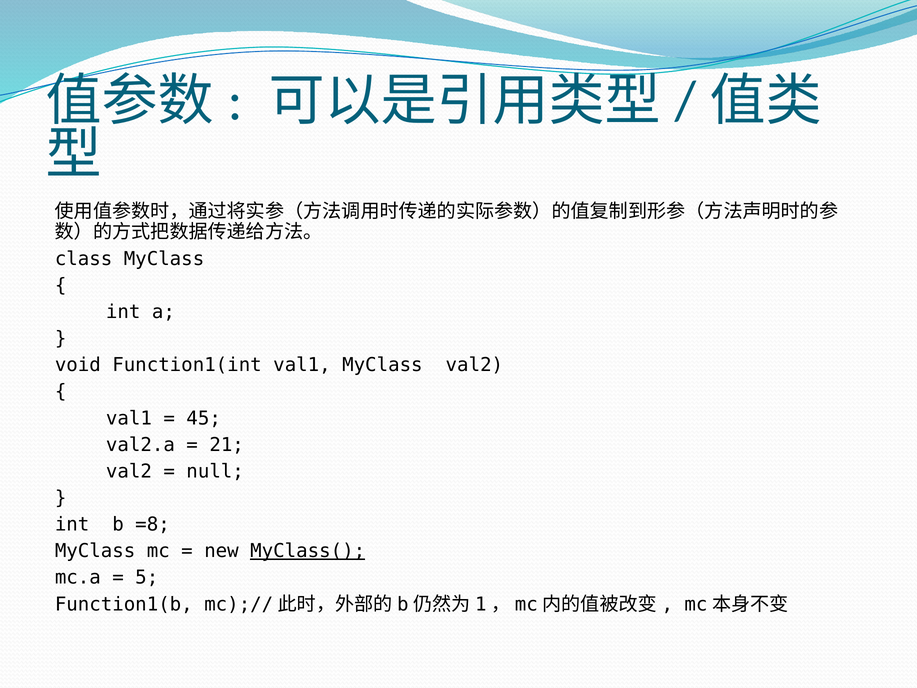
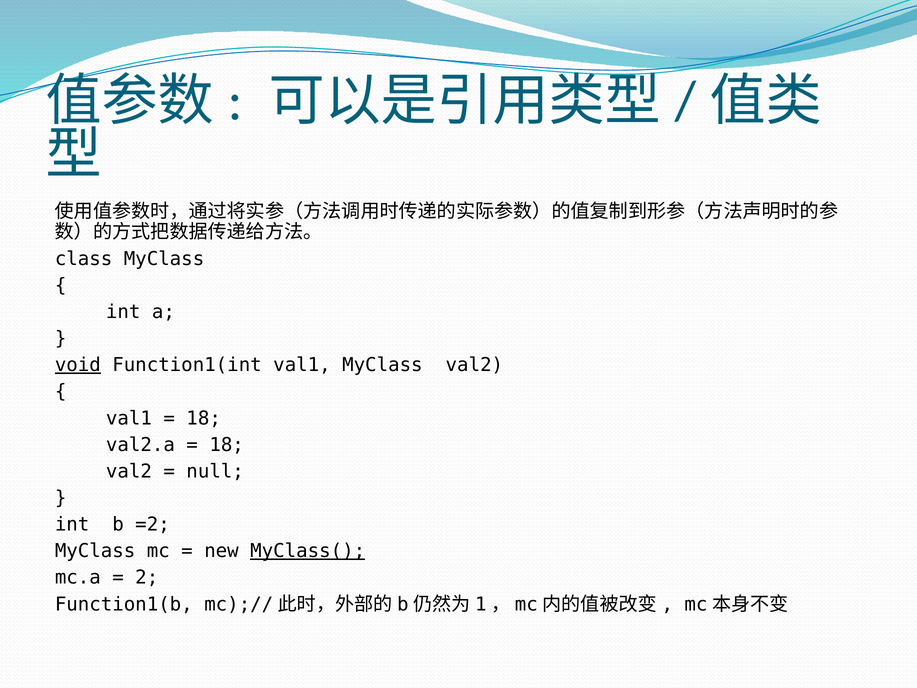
void underline: none -> present (78, 365)
45: 45 -> 18 (204, 418)
21: 21 -> 18 (227, 445)
=8: =8 -> =2 (153, 524)
5: 5 -> 2 (147, 577)
